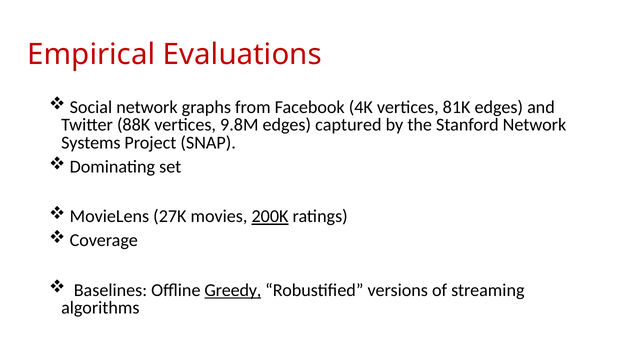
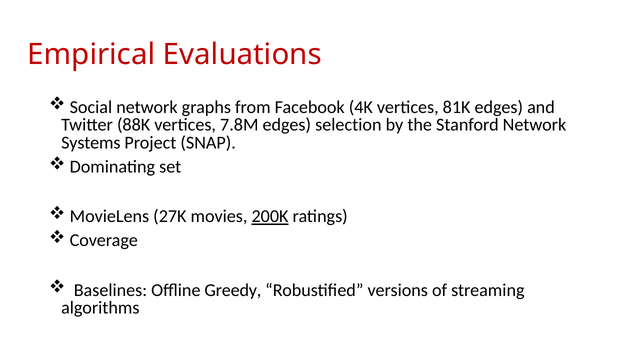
9.8M: 9.8M -> 7.8M (239, 125)
captured: captured -> selection (348, 125)
Greedy underline: present -> none (233, 290)
